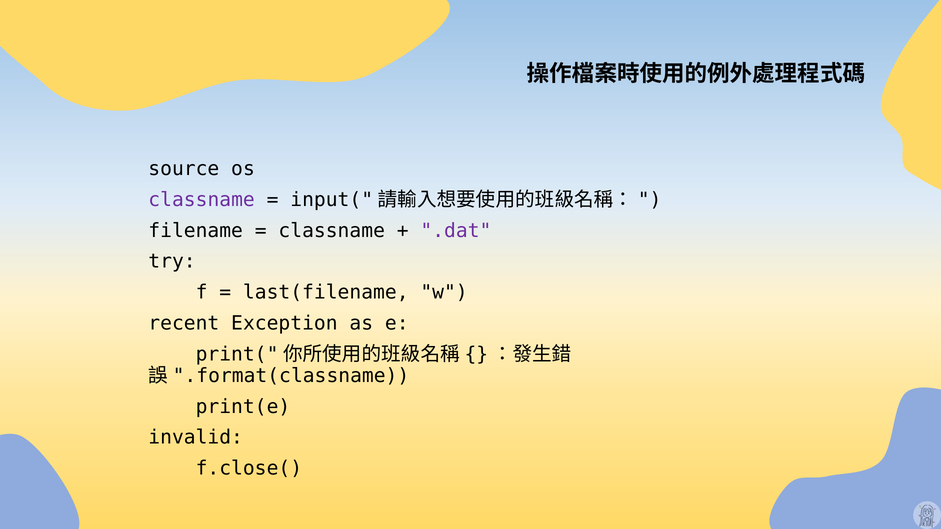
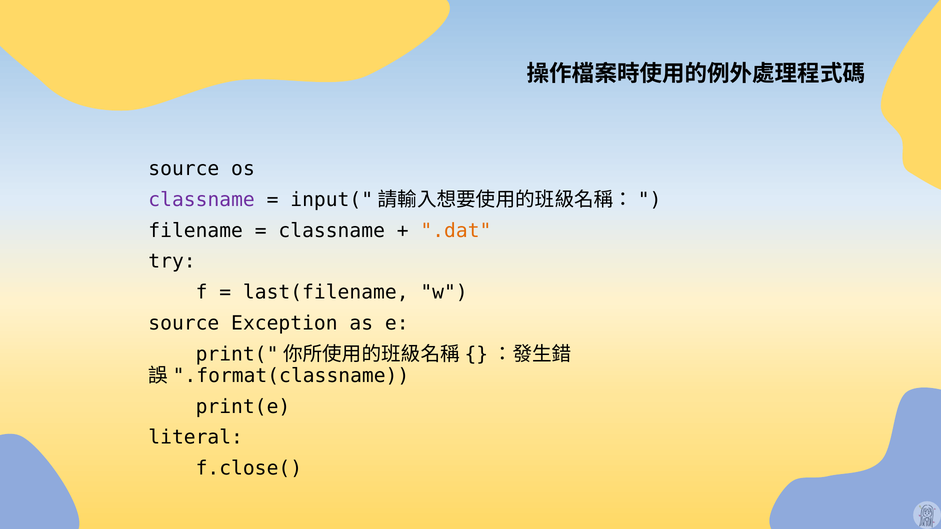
.dat colour: purple -> orange (456, 231)
recent: recent -> source (184, 324)
invalid: invalid -> literal (196, 438)
